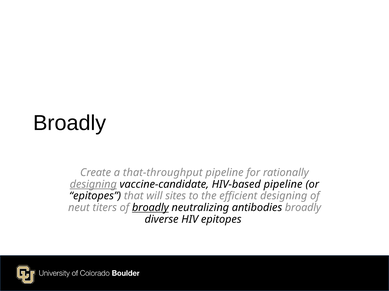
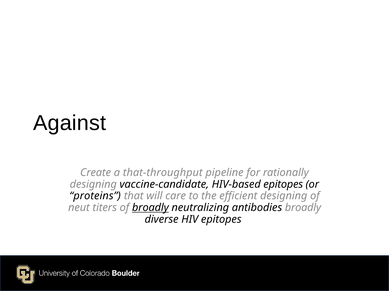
Broadly: Broadly -> Against (70, 123)
designing underline: present -> none (93, 185)
HIV-based pipeline: pipeline -> epitopes (283, 185)
epitopes: epitopes -> proteins (95, 196)
sites: sites -> care (176, 196)
